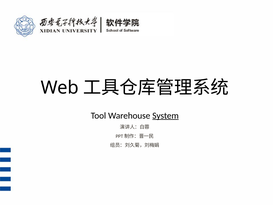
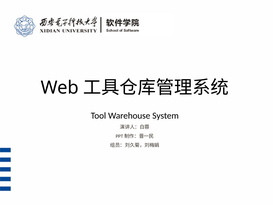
System underline: present -> none (166, 115)
